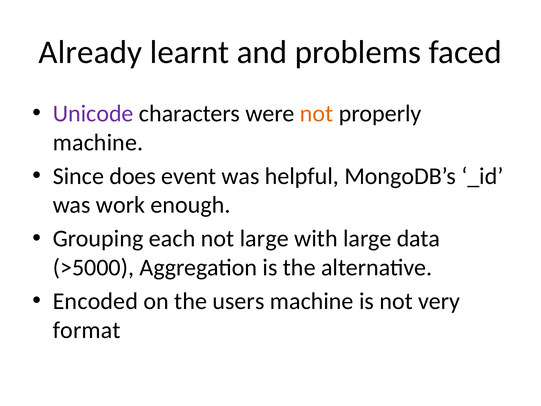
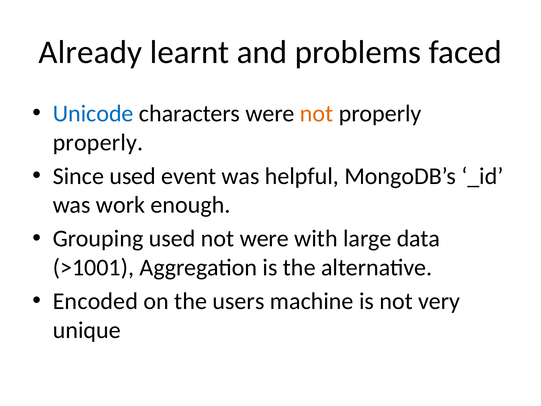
Unicode colour: purple -> blue (93, 113)
machine: machine -> properly (98, 142)
Since does: does -> used (133, 176)
Grouping each: each -> used (172, 239)
not large: large -> were (264, 239)
>5000: >5000 -> >1001 (93, 267)
format: format -> unique (87, 330)
